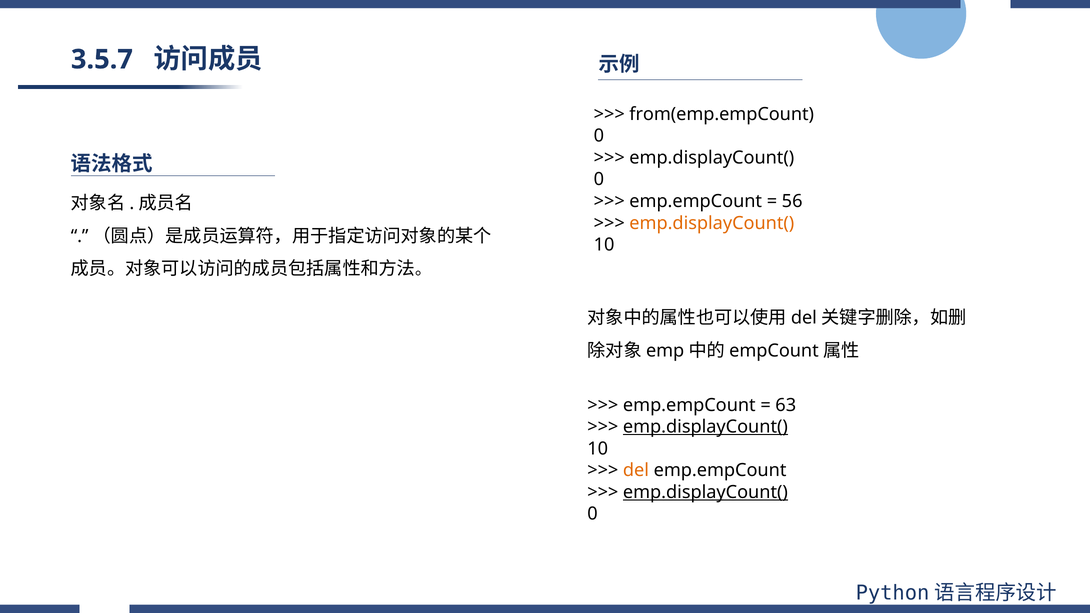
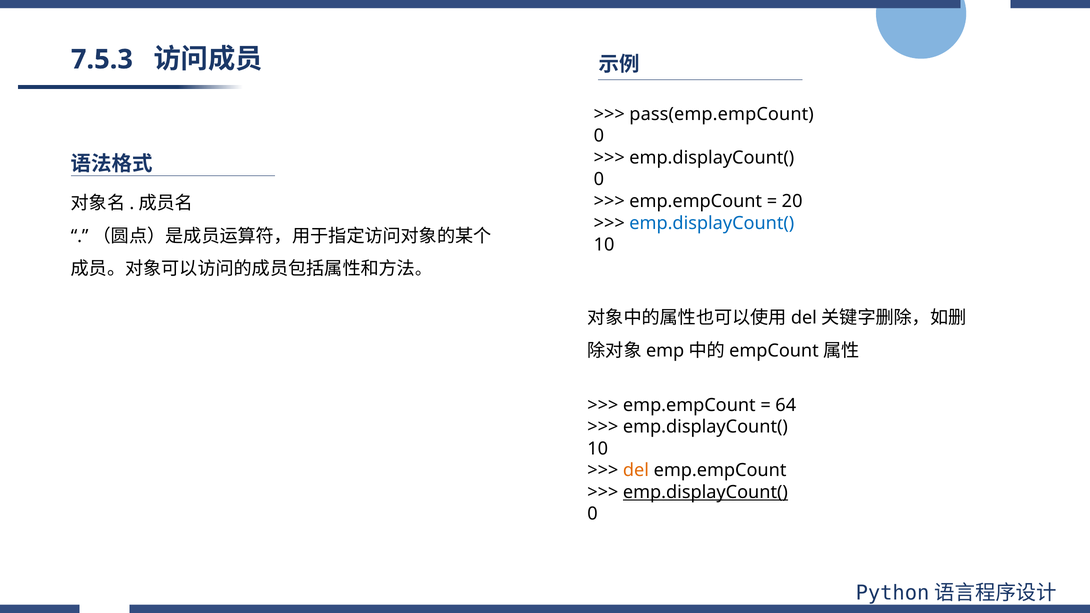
3.5.7: 3.5.7 -> 7.5.3 (102, 59)
from(emp.empCount: from(emp.empCount -> pass(emp.empCount (722, 114)
56: 56 -> 20 (792, 201)
emp.displayCount( colour: orange -> blue (712, 223)
63: 63 -> 64 (786, 405)
emp.displayCount( underline: present -> none (705, 427)
